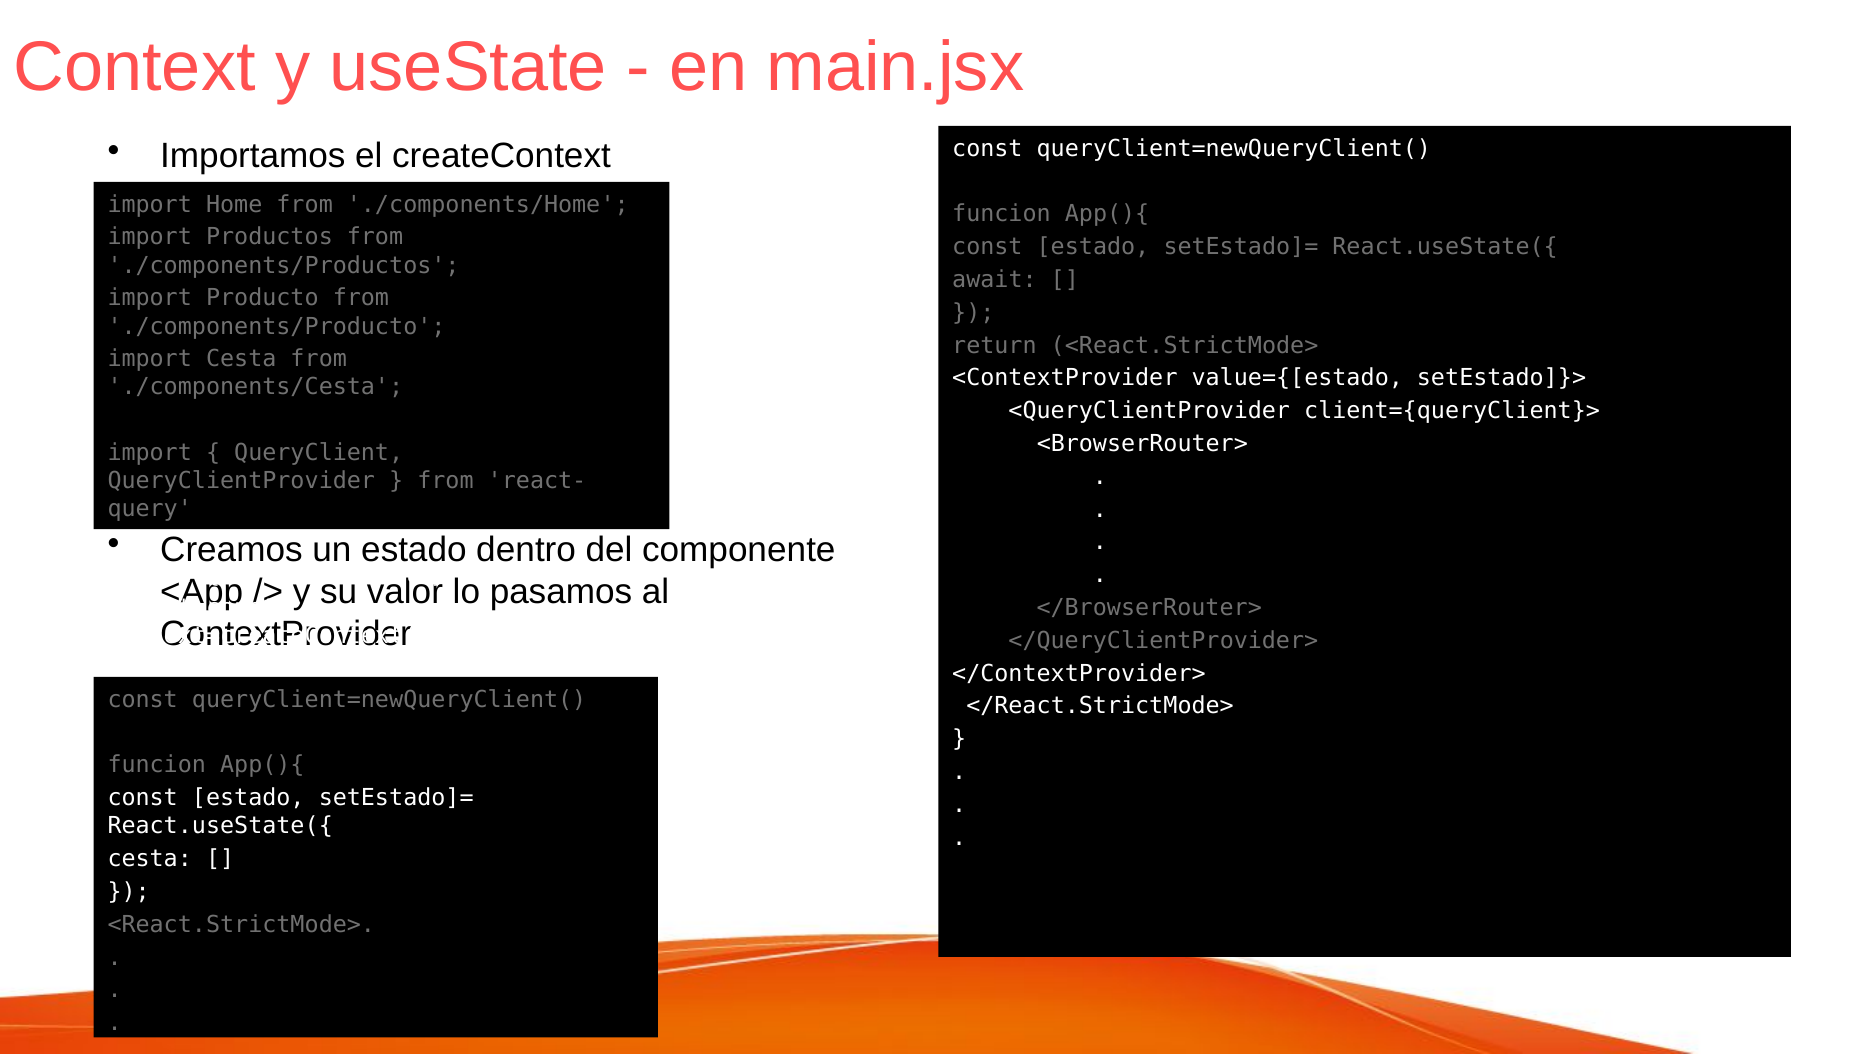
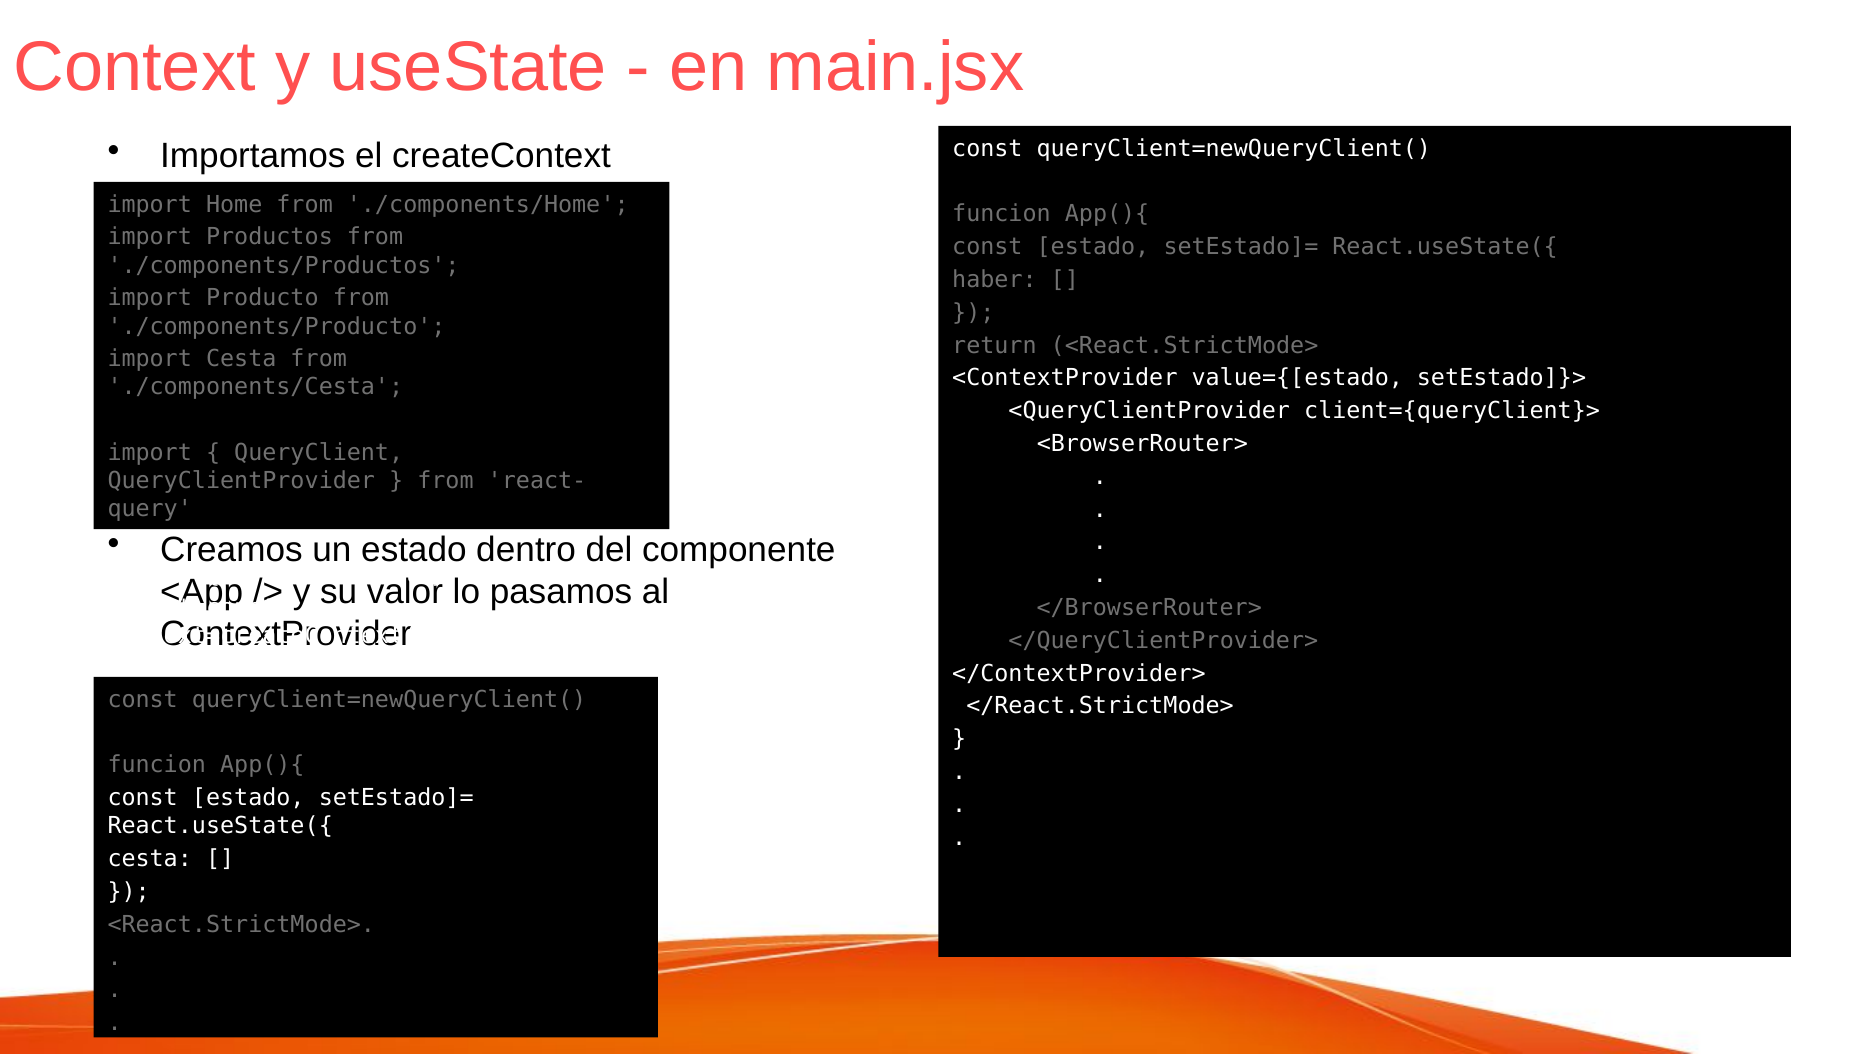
await: await -> haber (994, 280)
